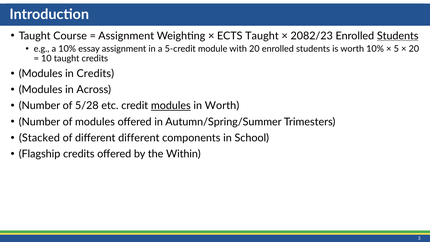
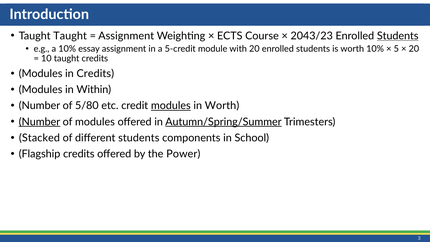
Taught Course: Course -> Taught (70, 36)
ECTS Taught: Taught -> Course (262, 36)
2082/23: 2082/23 -> 2043/23 (312, 36)
Across: Across -> Within (94, 90)
5/28: 5/28 -> 5/80 (87, 106)
Number underline: none -> present (39, 122)
Autumn/Spring/Summer underline: none -> present (223, 122)
different different: different -> students (139, 138)
Within: Within -> Power (183, 154)
